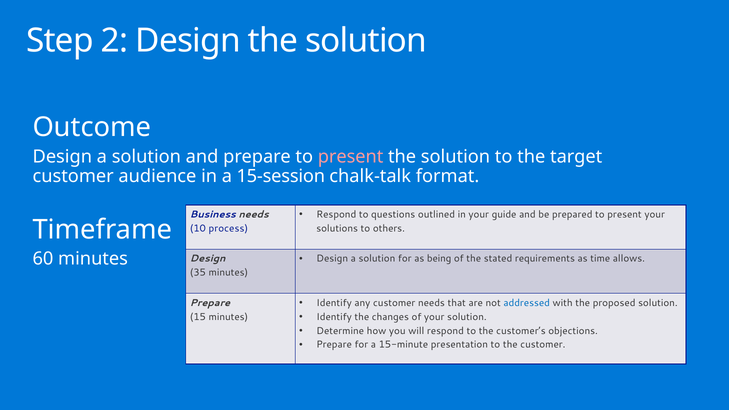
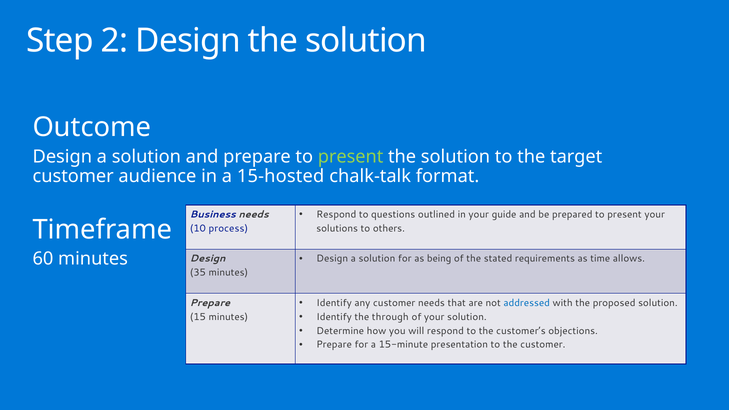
present colour: pink -> light green (351, 157)
15-session: 15-session -> 15-hosted (281, 176)
changes: changes -> through (390, 317)
